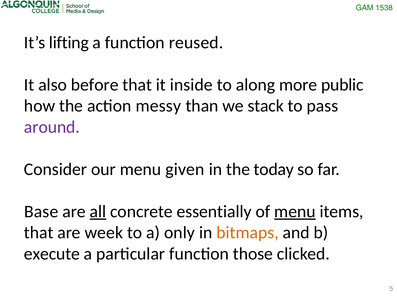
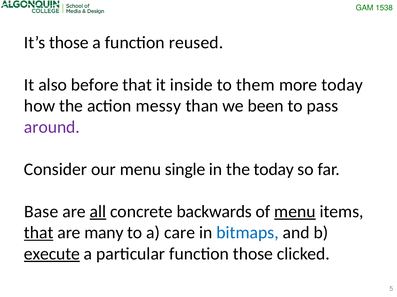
It’s lifting: lifting -> those (69, 43)
along: along -> them (255, 85)
more public: public -> today (342, 85)
stack: stack -> been (266, 106)
given: given -> single (185, 170)
essentially: essentially -> backwards (214, 212)
that underline: none -> present (39, 233)
week: week -> many (104, 233)
only: only -> care (180, 233)
bitmaps colour: orange -> blue (248, 233)
execute underline: none -> present (52, 254)
